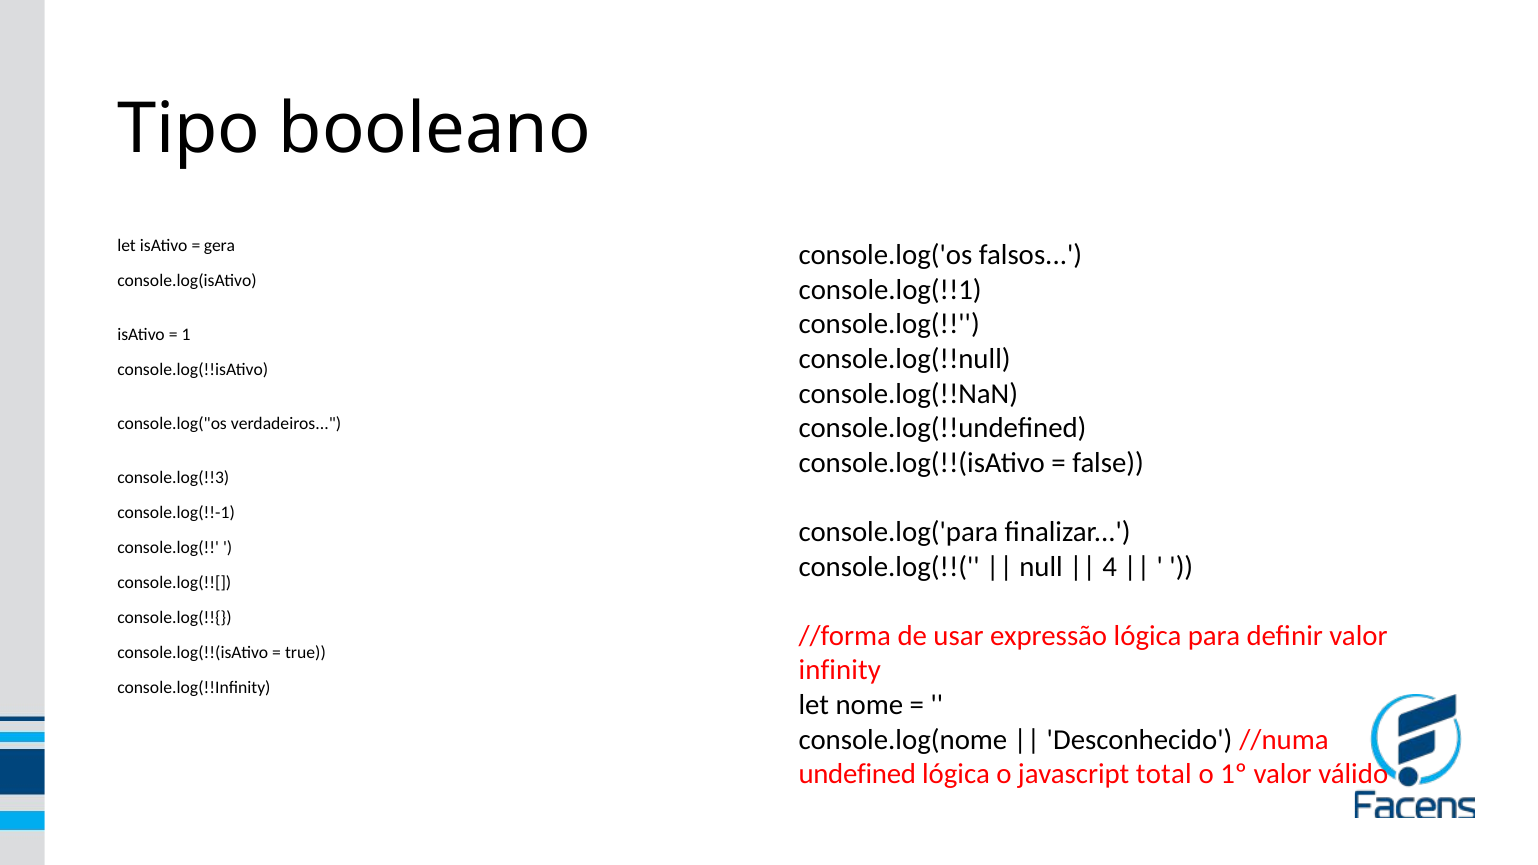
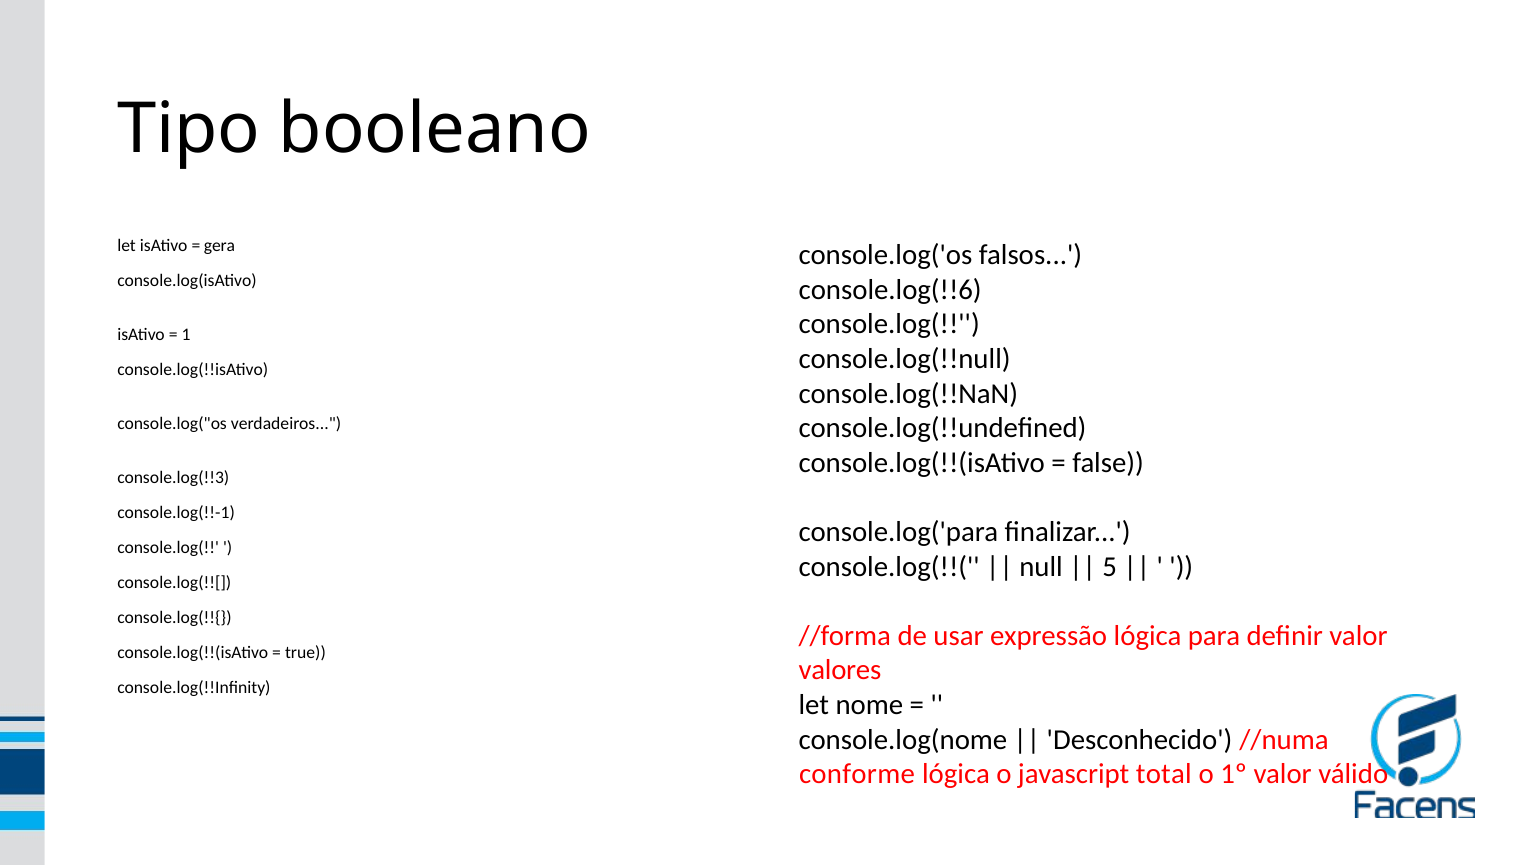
console.log(!!1: console.log(!!1 -> console.log(!!6 (890, 290)
4: 4 -> 5 (1110, 567)
infinity: infinity -> valores (840, 670)
undefined: undefined -> conforme (857, 774)
